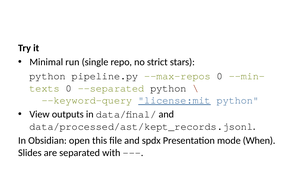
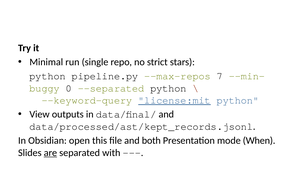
--max-repos 0: 0 -> 7 (220, 76)
texts: texts -> buggy (45, 88)
spdx: spdx -> both (151, 140)
are underline: none -> present (50, 153)
